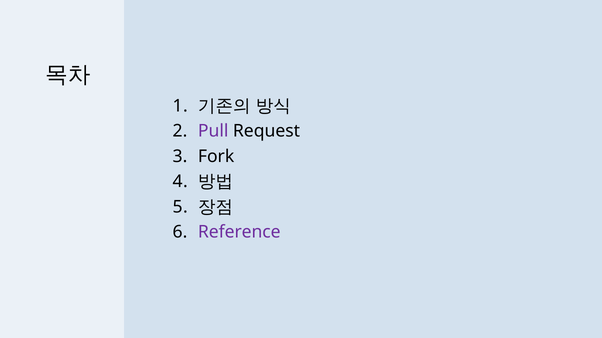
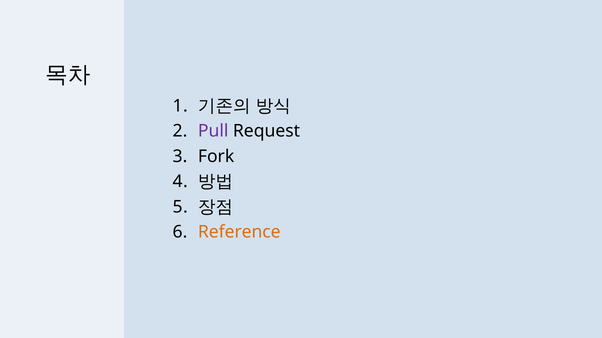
Reference colour: purple -> orange (239, 232)
